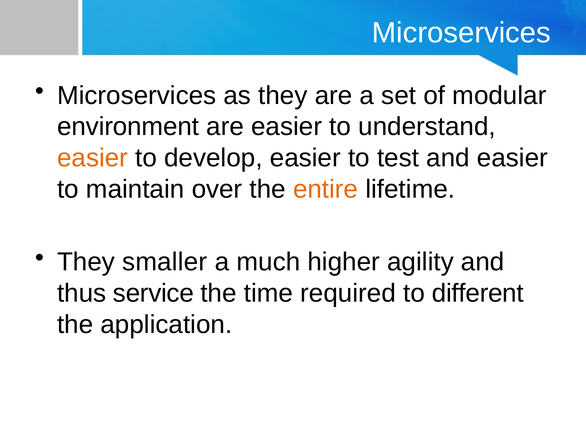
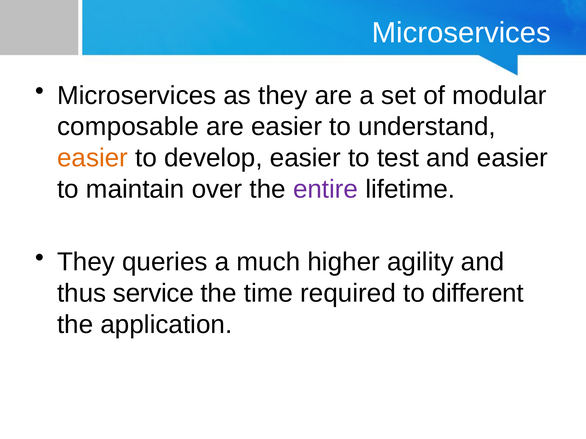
environment: environment -> composable (128, 127)
entire colour: orange -> purple (326, 189)
smaller: smaller -> queries (165, 262)
